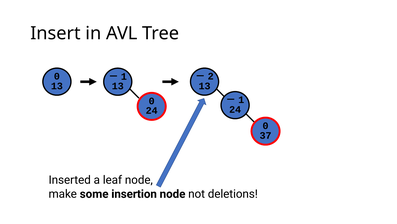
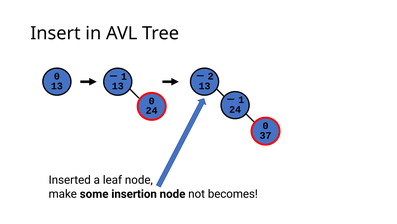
deletions: deletions -> becomes (233, 193)
